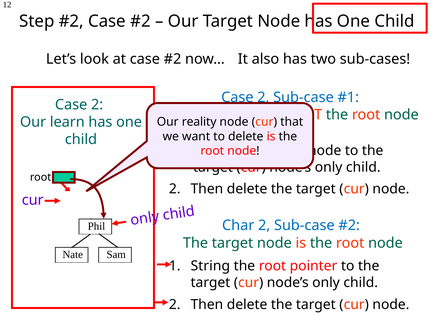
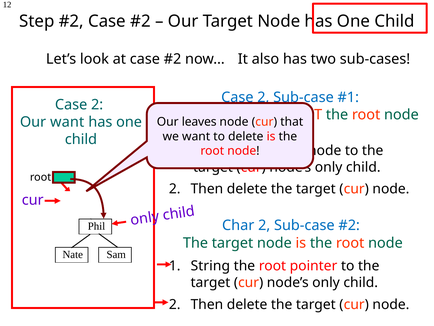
Our learn: learn -> want (67, 122)
reality: reality -> leaves (199, 122)
